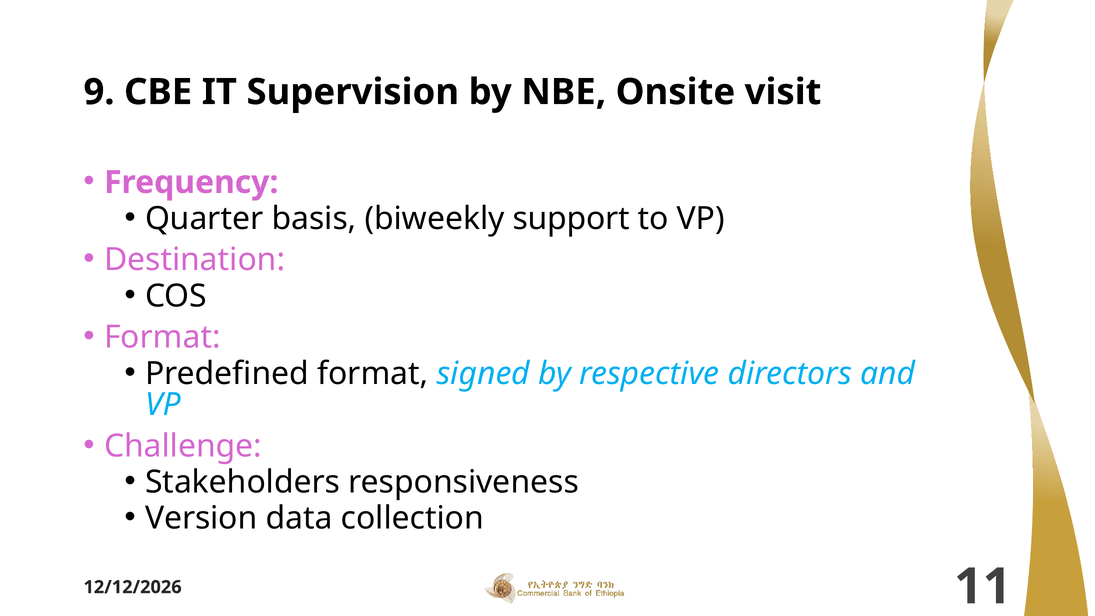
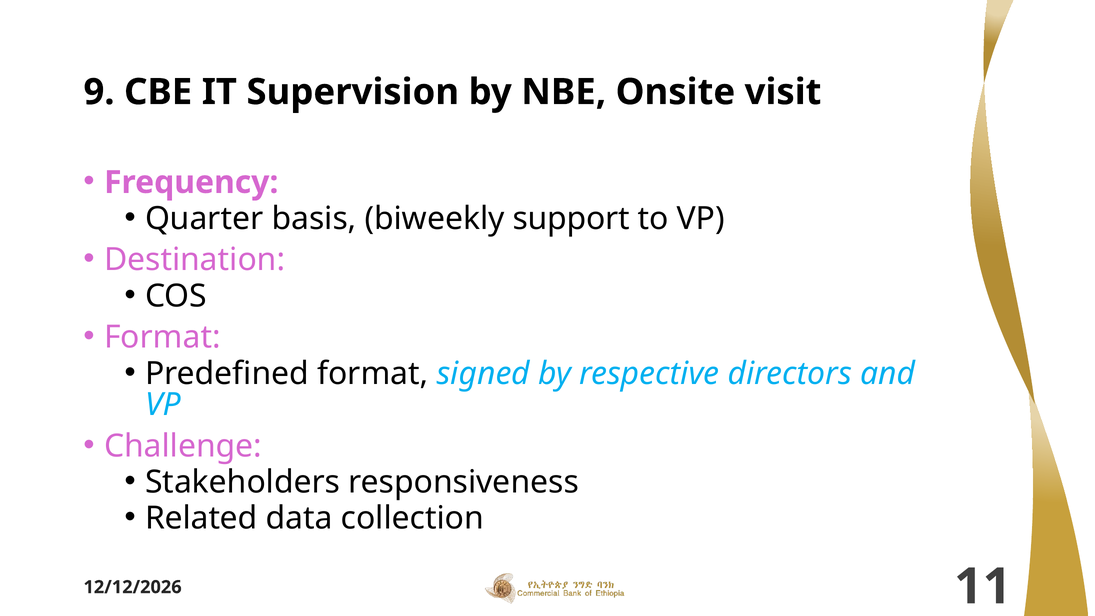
Version: Version -> Related (201, 518)
